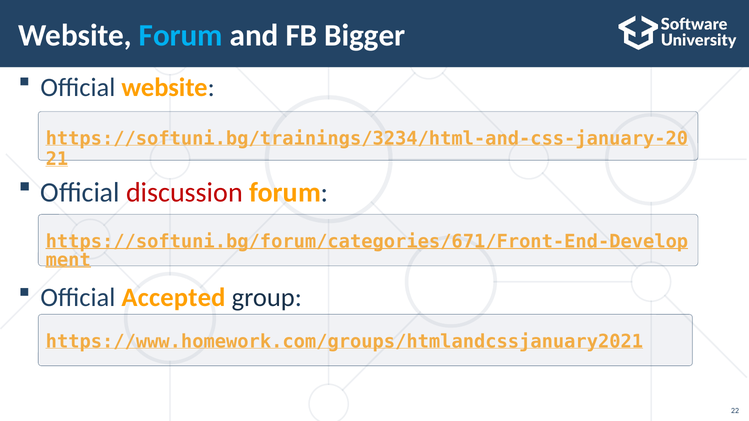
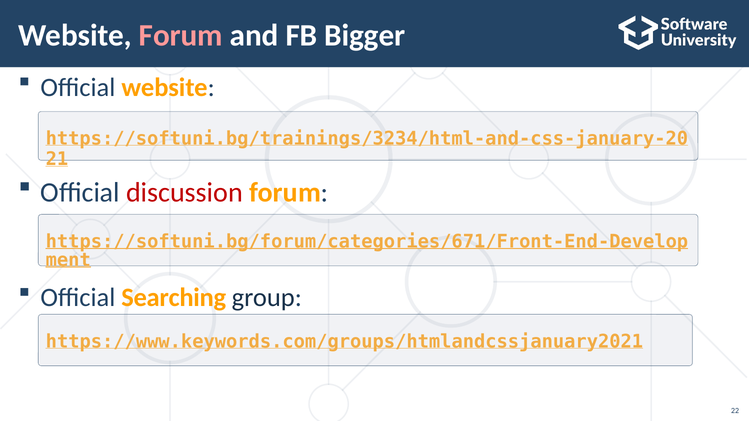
Forum colour: light blue -> pink (181, 35)
Accepted: Accepted -> Searching (174, 298)
https://www.homework.com/groups/htmlandcssjanuary2021: https://www.homework.com/groups/htmlandcssjanuary2021 -> https://www.keywords.com/groups/htmlandcssjanuary2021 (344, 342)
